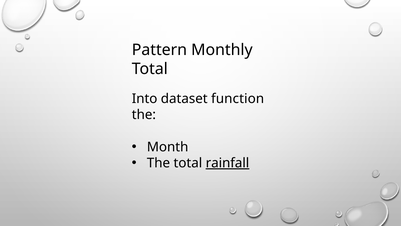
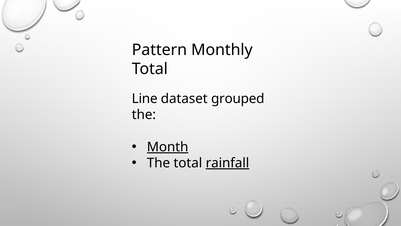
Into: Into -> Line (145, 99)
function: function -> grouped (238, 99)
Month underline: none -> present (168, 147)
